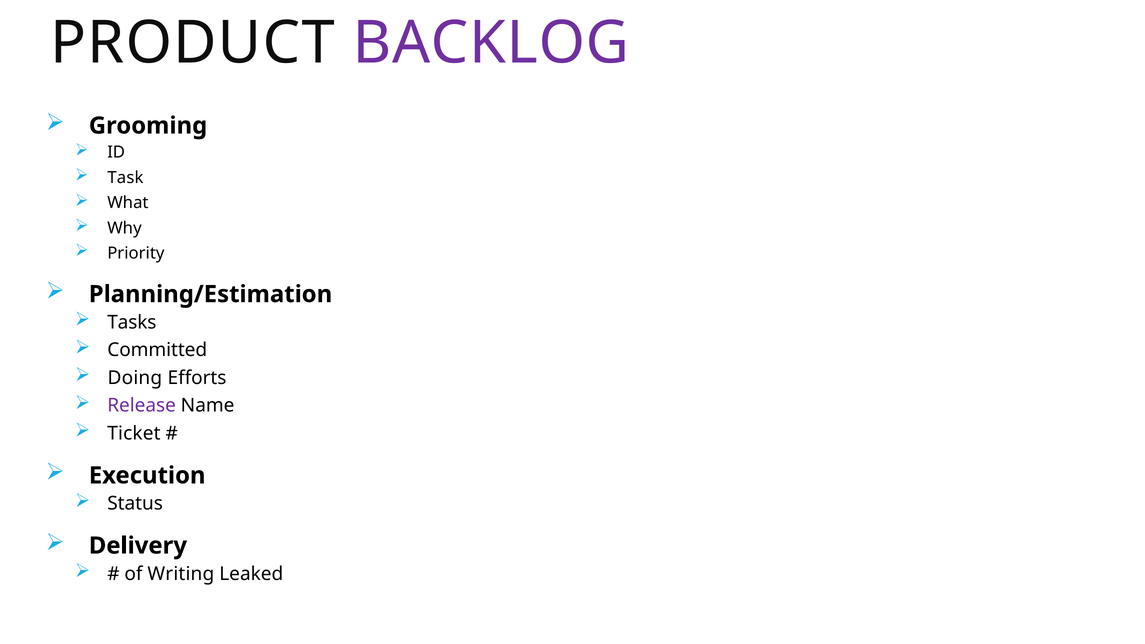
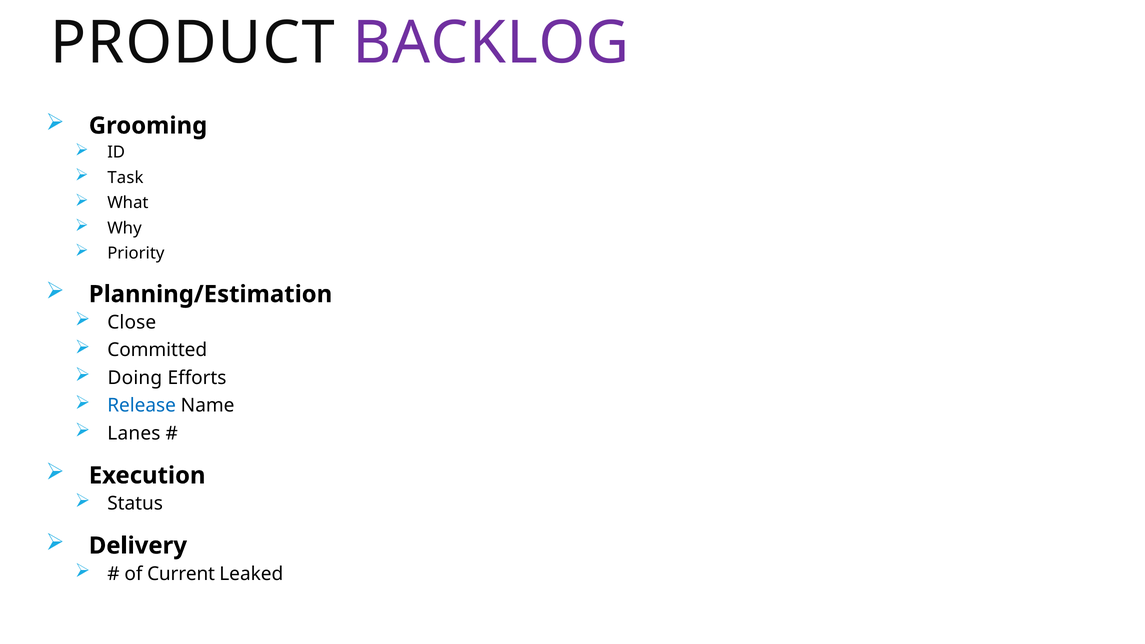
Tasks: Tasks -> Close (132, 322)
Release colour: purple -> blue (142, 406)
Ticket: Ticket -> Lanes (134, 433)
Writing: Writing -> Current (181, 574)
